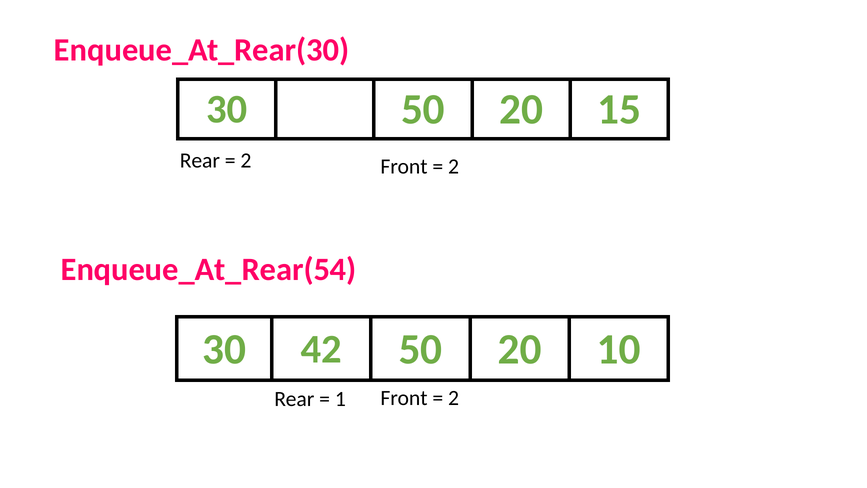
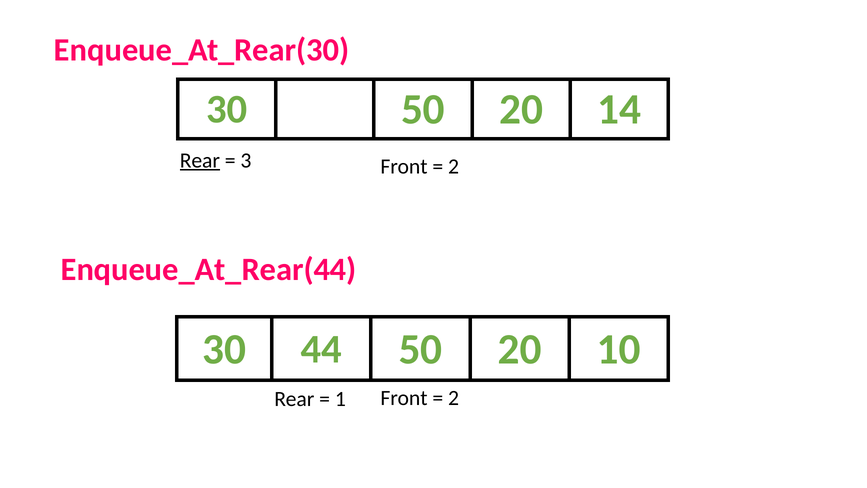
15: 15 -> 14 (619, 109)
Rear underline: none -> present (200, 160)
2: 2 -> 3 (246, 160)
Enqueue_At_Rear(54: Enqueue_At_Rear(54 -> Enqueue_At_Rear(44 (209, 269)
42: 42 -> 44 (321, 349)
